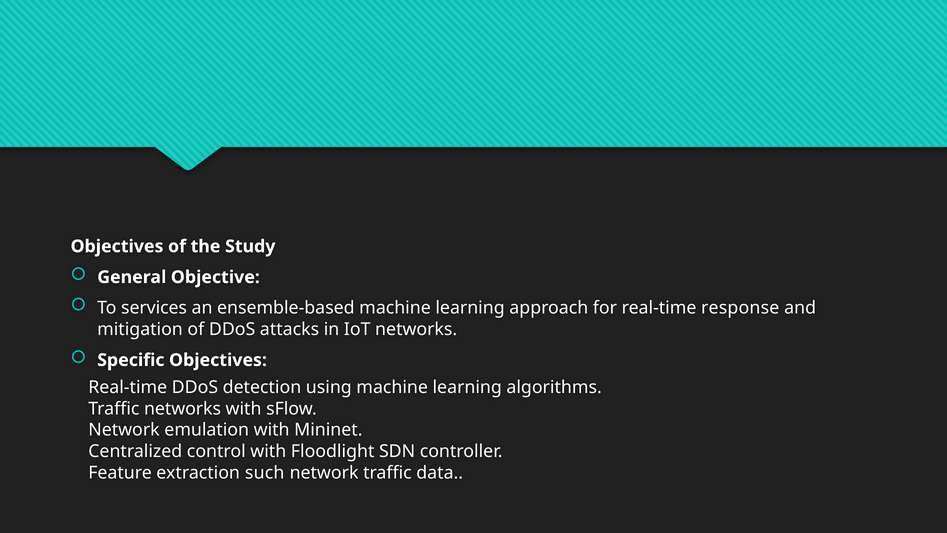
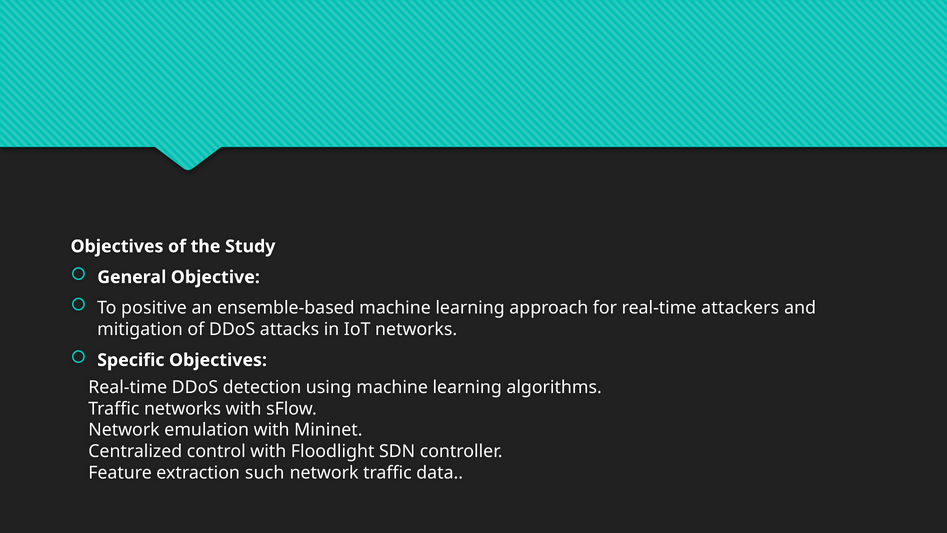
services: services -> positive (154, 308)
response: response -> attackers (740, 308)
